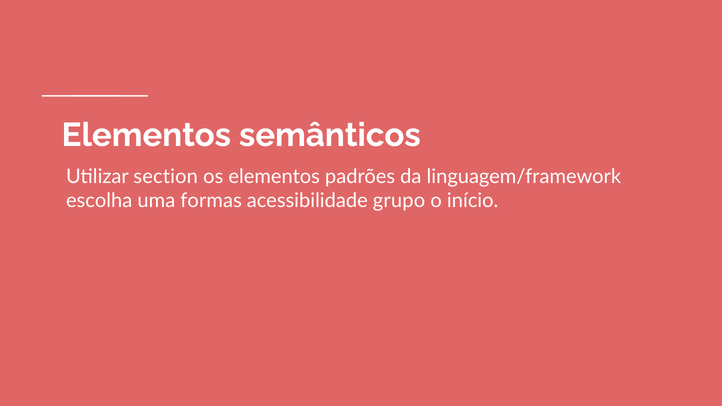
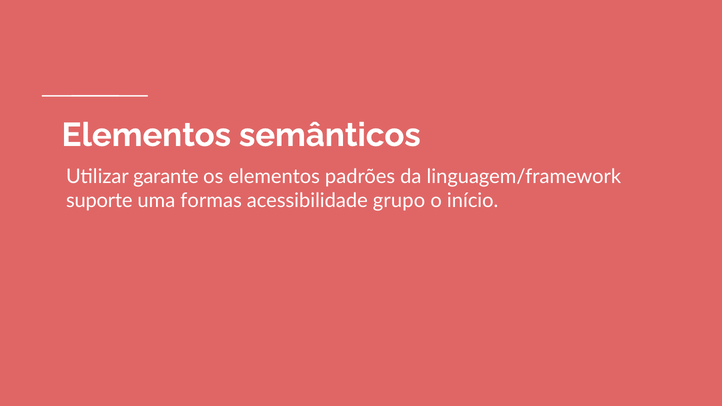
section: section -> garante (166, 177)
escolha: escolha -> suporte (99, 201)
